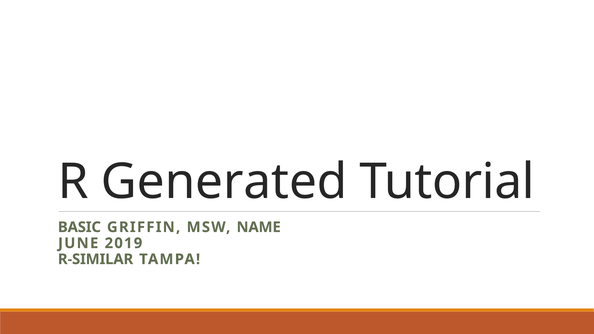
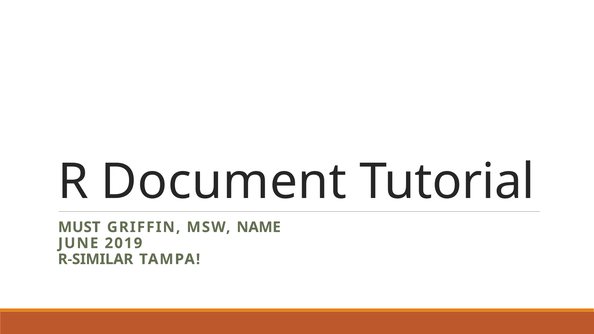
Generated: Generated -> Document (224, 182)
BASIC: BASIC -> MUST (79, 227)
